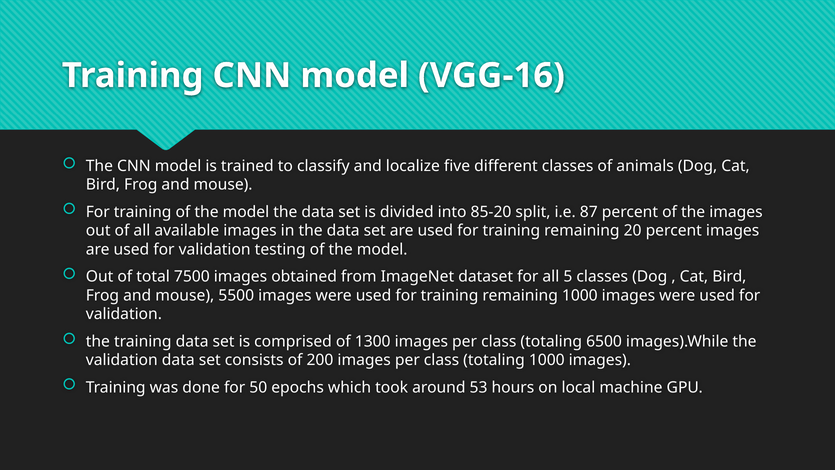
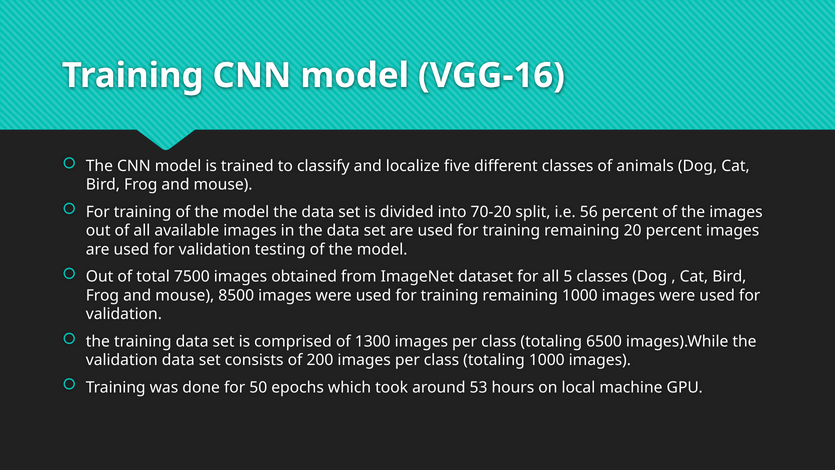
85-20: 85-20 -> 70-20 (491, 212)
87: 87 -> 56 (589, 212)
5500: 5500 -> 8500 (236, 295)
